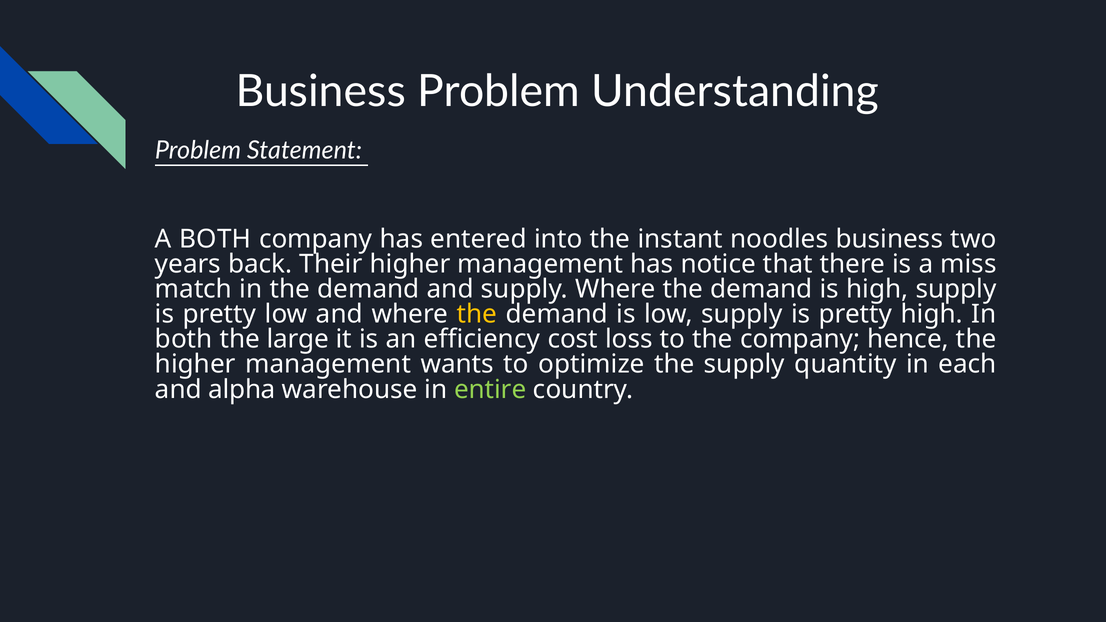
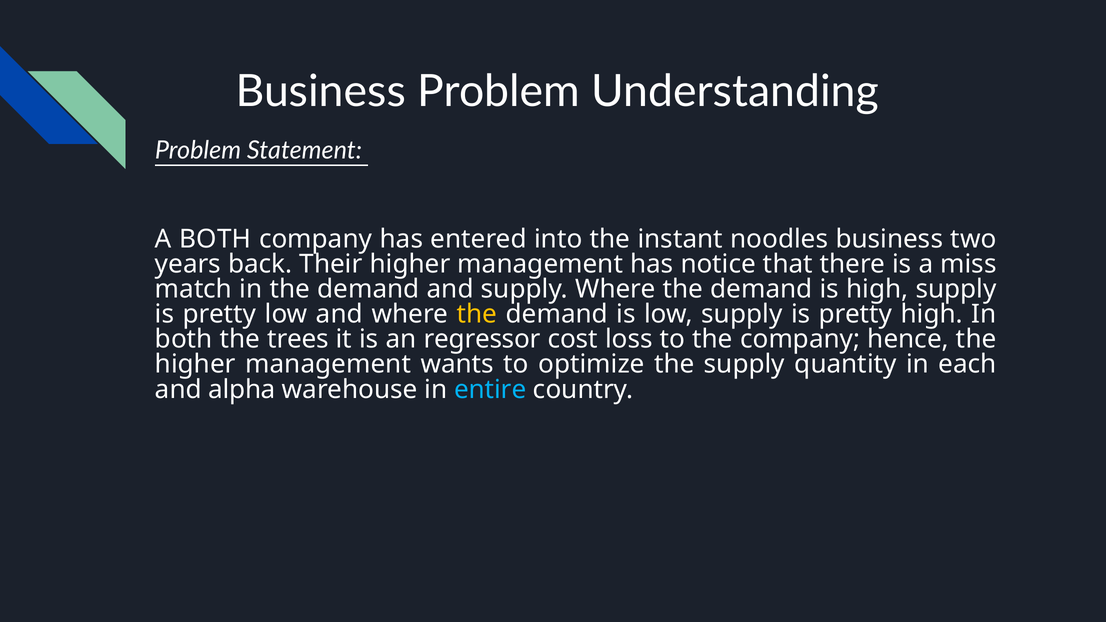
large: large -> trees (298, 339)
efficiency: efficiency -> regressor (482, 339)
entire colour: light green -> light blue (490, 390)
